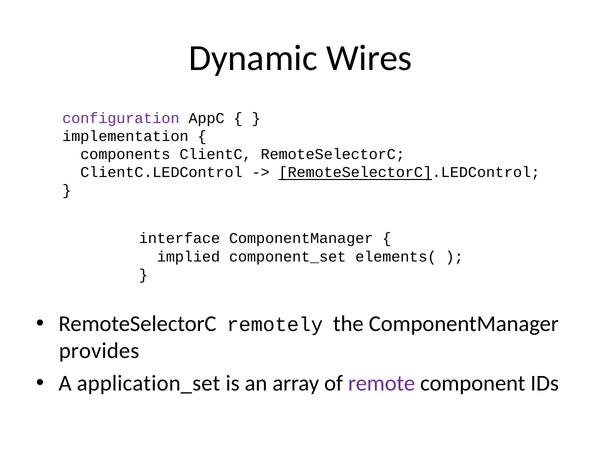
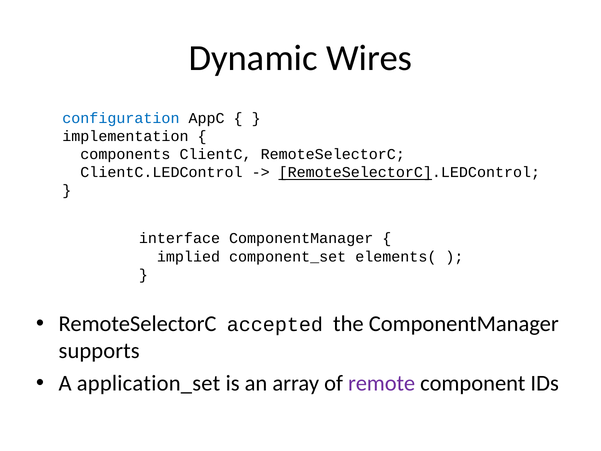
configuration colour: purple -> blue (121, 118)
remotely: remotely -> accepted (275, 324)
provides: provides -> supports (99, 351)
